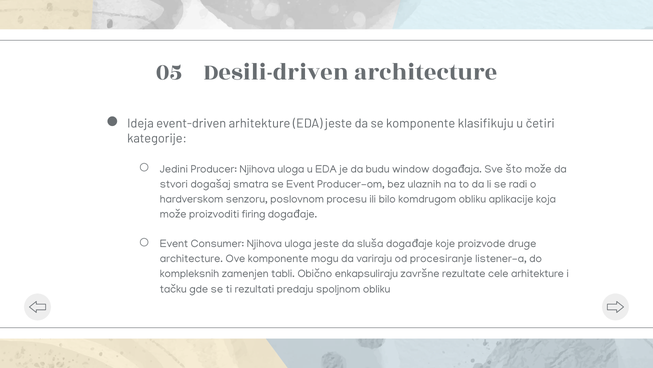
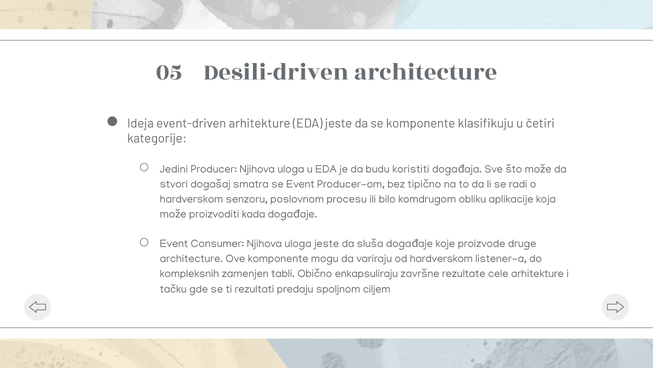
window: window -> koristiti (411, 169)
ulaznih: ulaznih -> tipično (424, 184)
firing: firing -> kada (254, 214)
od procesiranje: procesiranje -> hardverskom (441, 258)
spoljnom obliku: obliku -> ciljem (377, 288)
